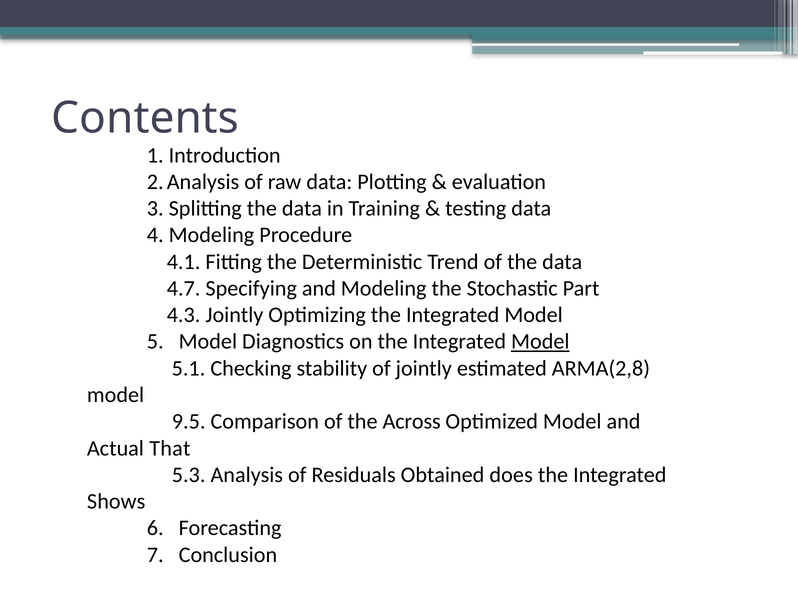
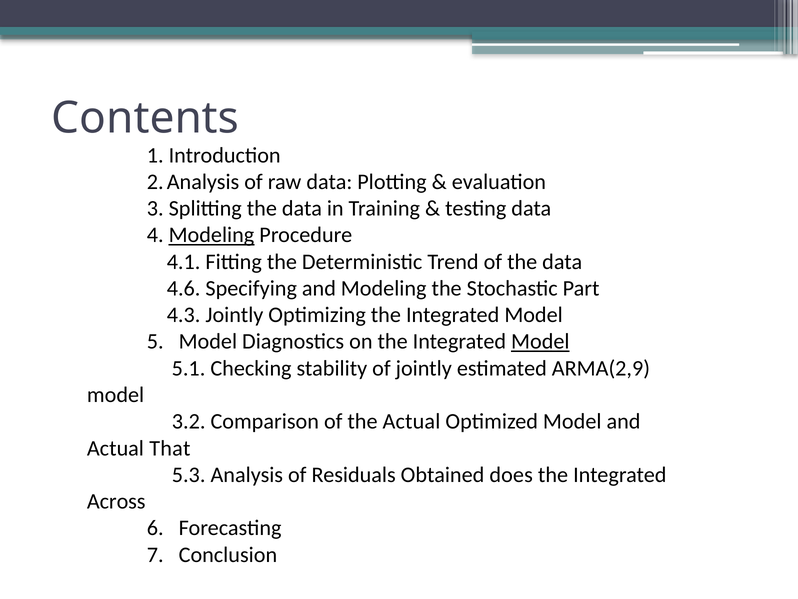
Modeling underline: none -> present (211, 235)
4.7: 4.7 -> 4.6 (184, 288)
ARMA(2,8: ARMA(2,8 -> ARMA(2,9 (601, 368)
9.5: 9.5 -> 3.2 (189, 421)
the Across: Across -> Actual (411, 421)
Shows: Shows -> Across (116, 501)
